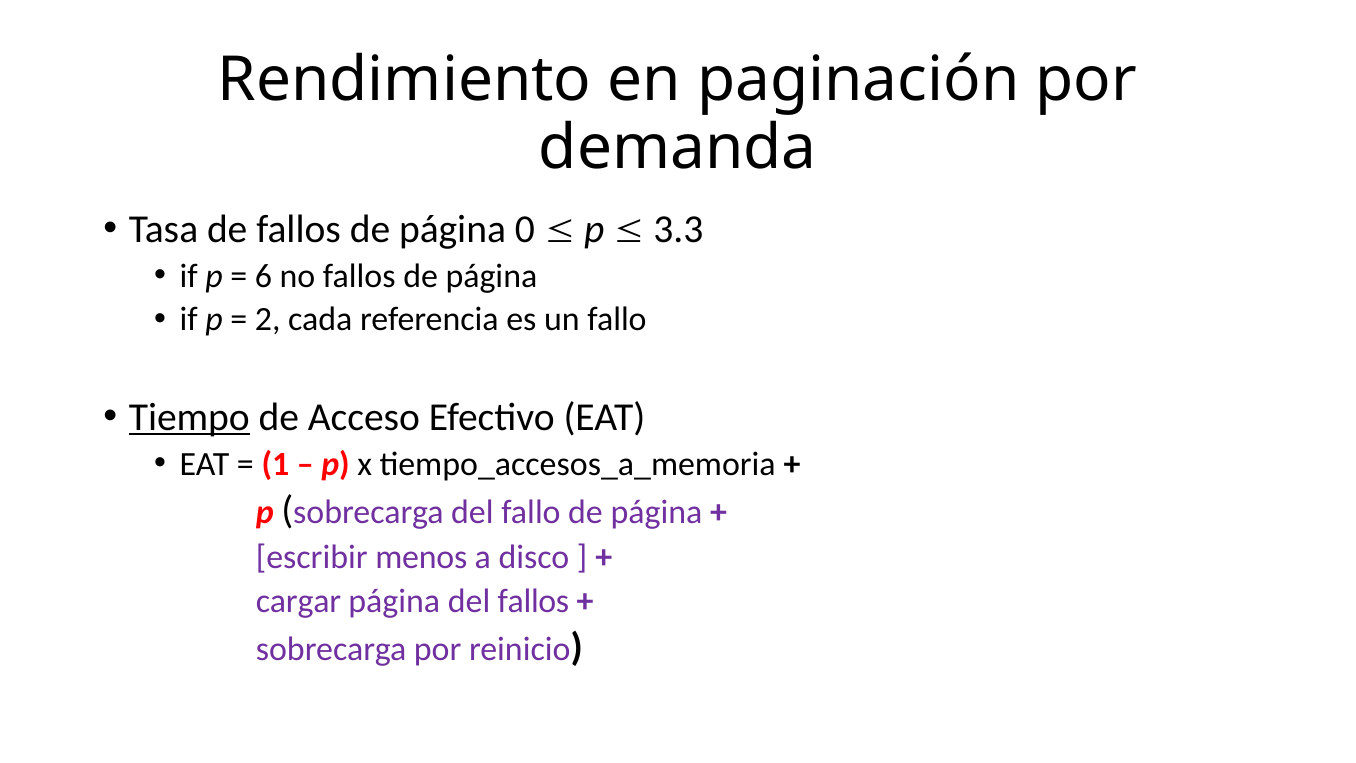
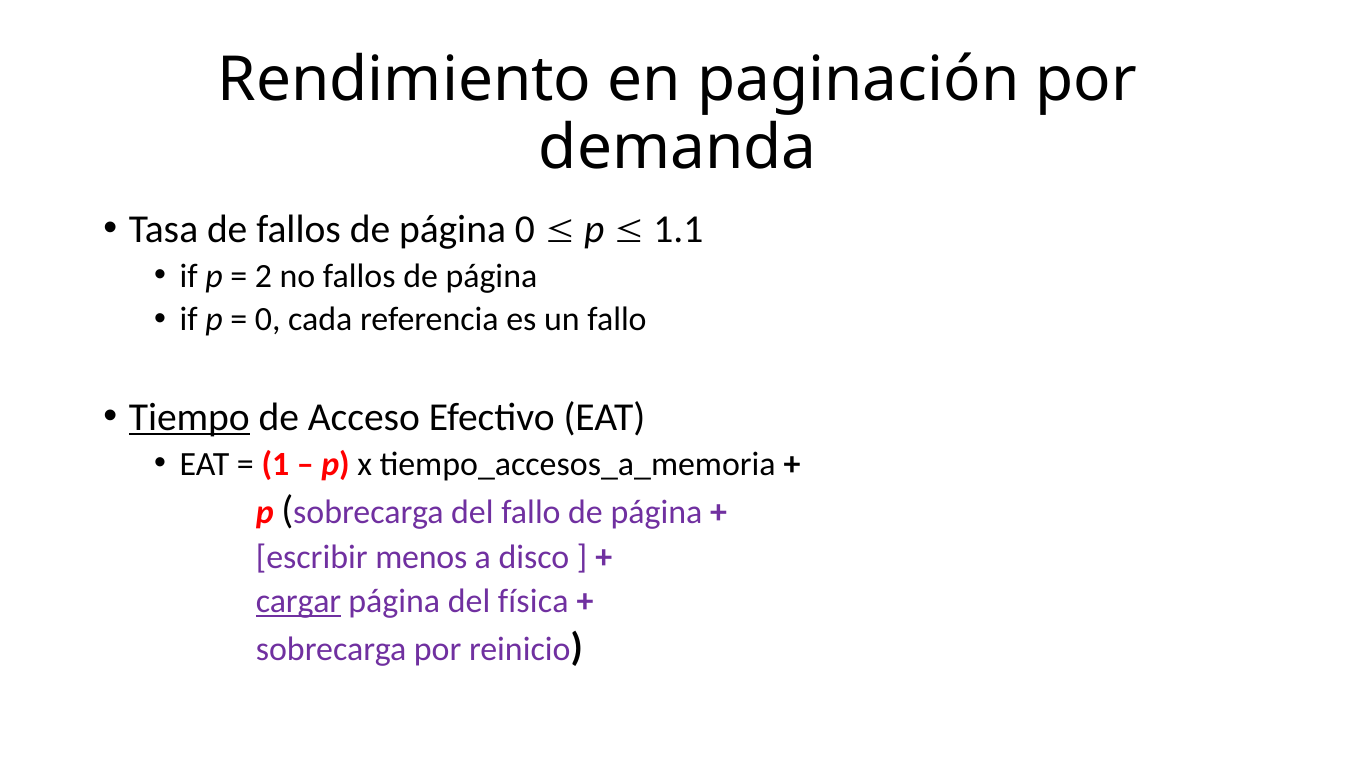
3.3: 3.3 -> 1.1 (678, 229)
6: 6 -> 2 (263, 276)
2: 2 -> 0 (268, 320)
cargar underline: none -> present (298, 601)
del fallos: fallos -> física (533, 601)
